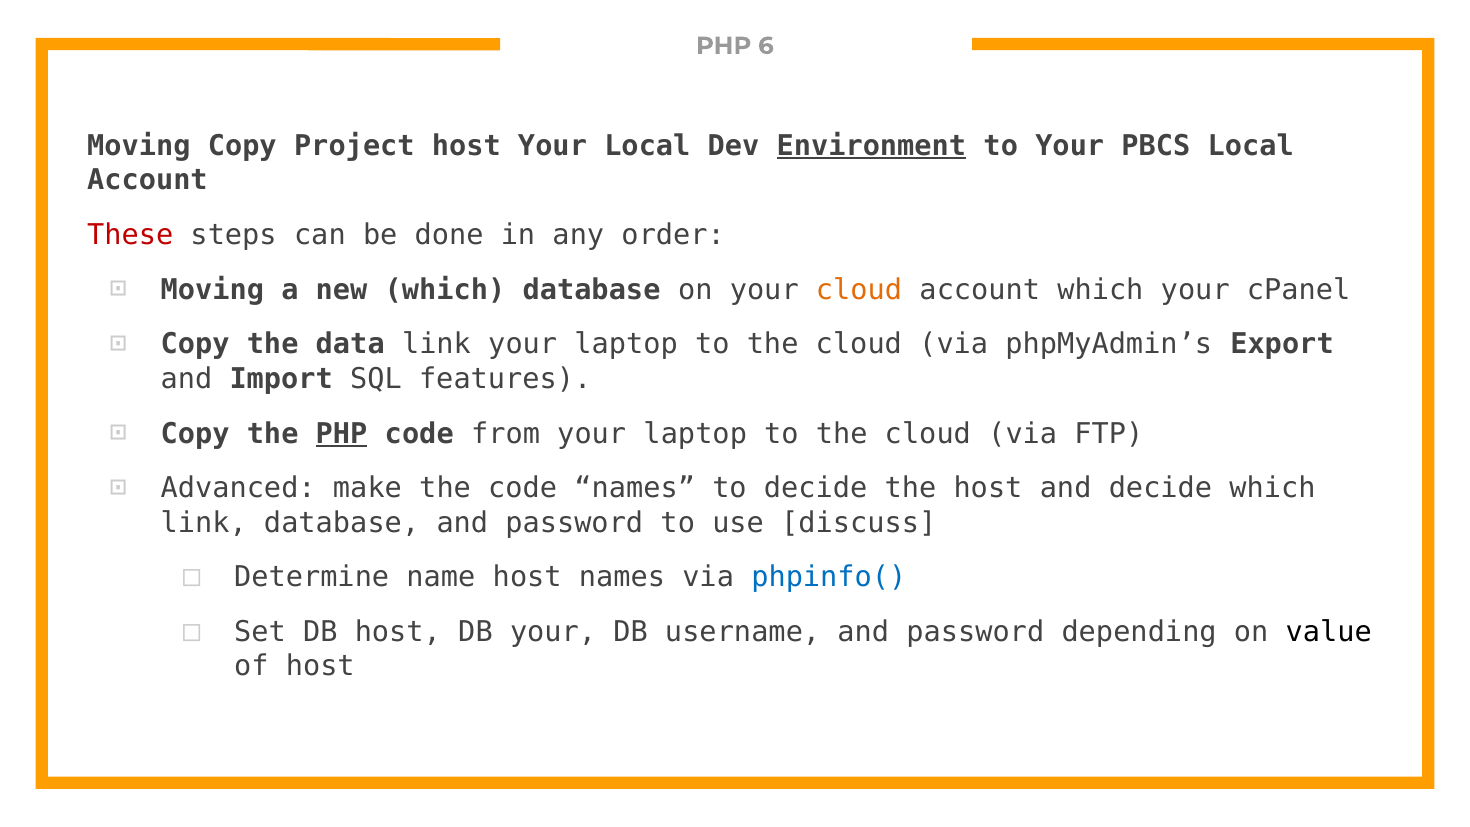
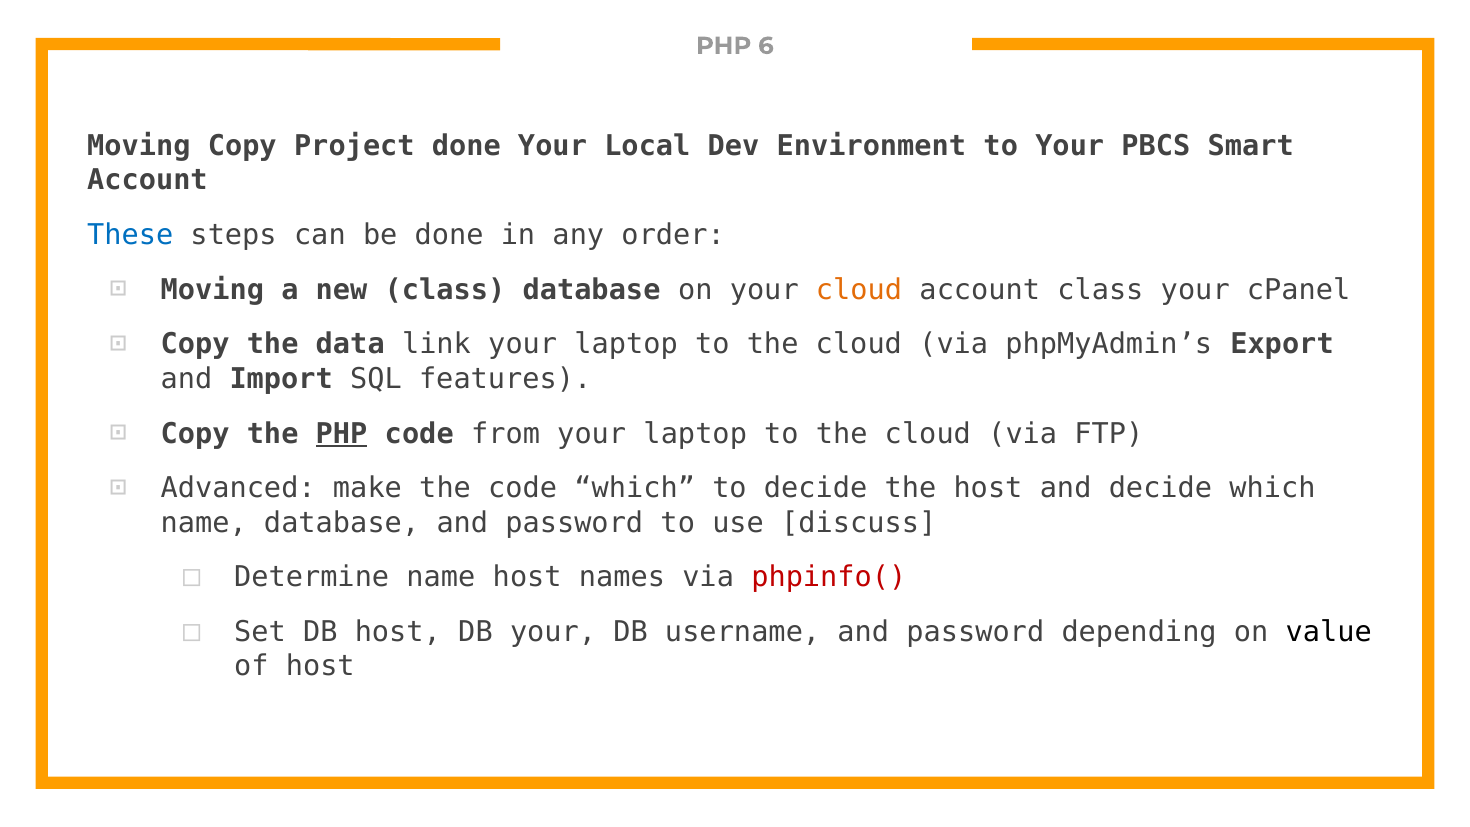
Project host: host -> done (466, 146)
Environment underline: present -> none (871, 146)
PBCS Local: Local -> Smart (1251, 146)
These colour: red -> blue (130, 235)
new which: which -> class (445, 290)
account which: which -> class (1100, 290)
code names: names -> which (635, 488)
link: link -> name (204, 523)
phpinfo( colour: blue -> red (829, 577)
